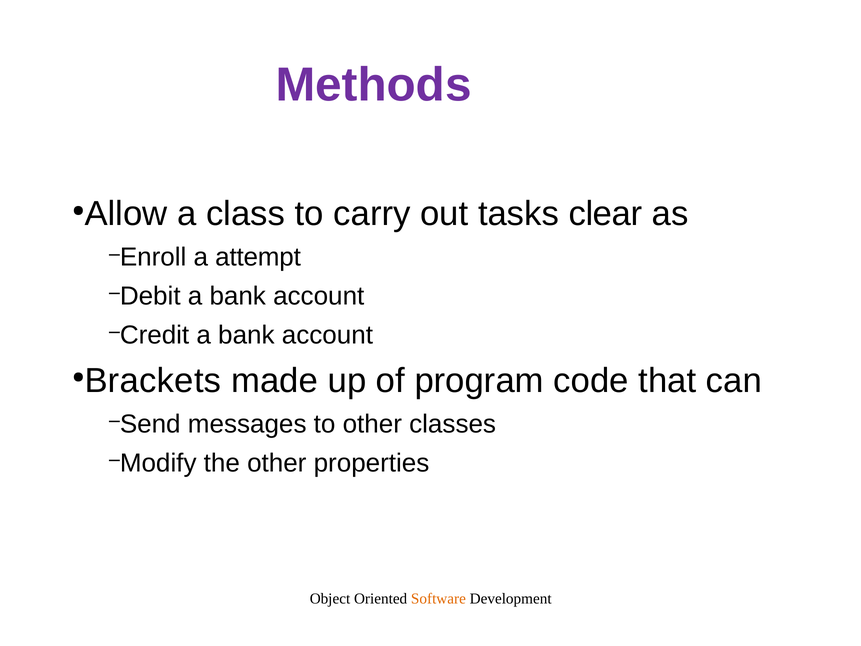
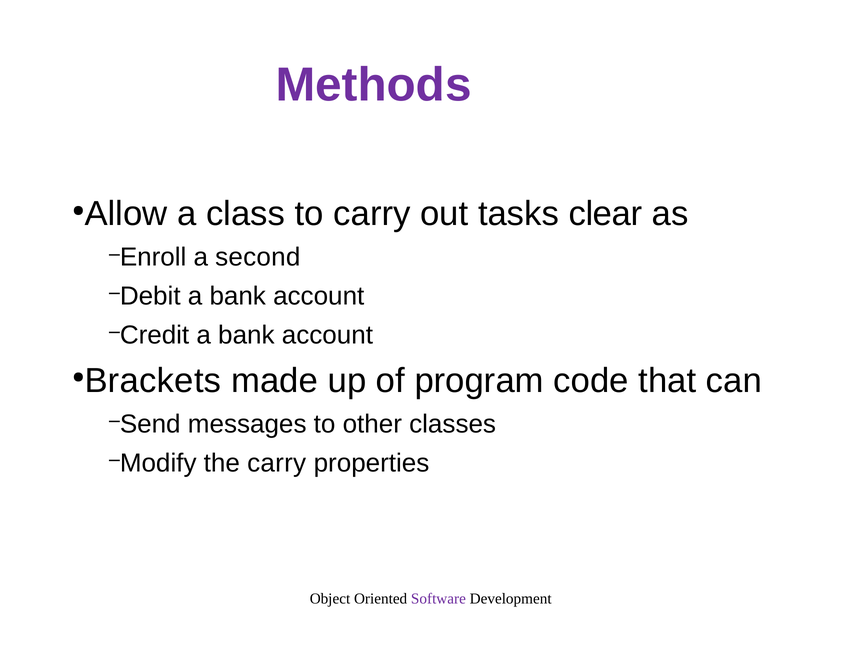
attempt: attempt -> second (258, 257)
the other: other -> carry (277, 463)
Software colour: orange -> purple (438, 598)
